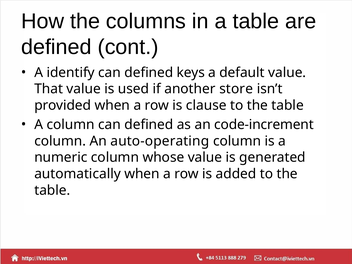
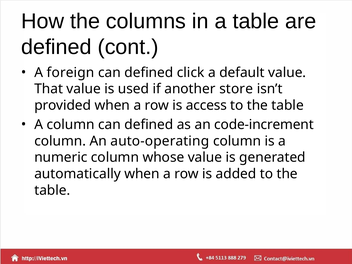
identify: identify -> foreign (71, 73)
keys: keys -> click (191, 73)
clause: clause -> access (206, 105)
